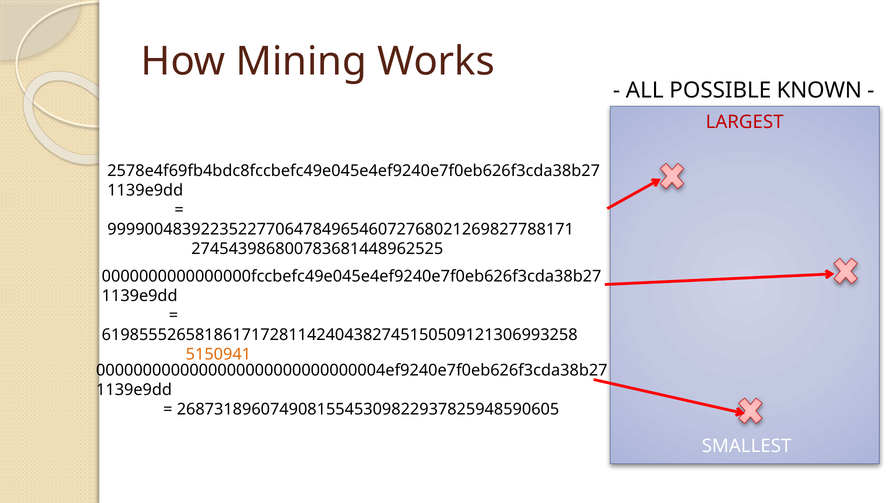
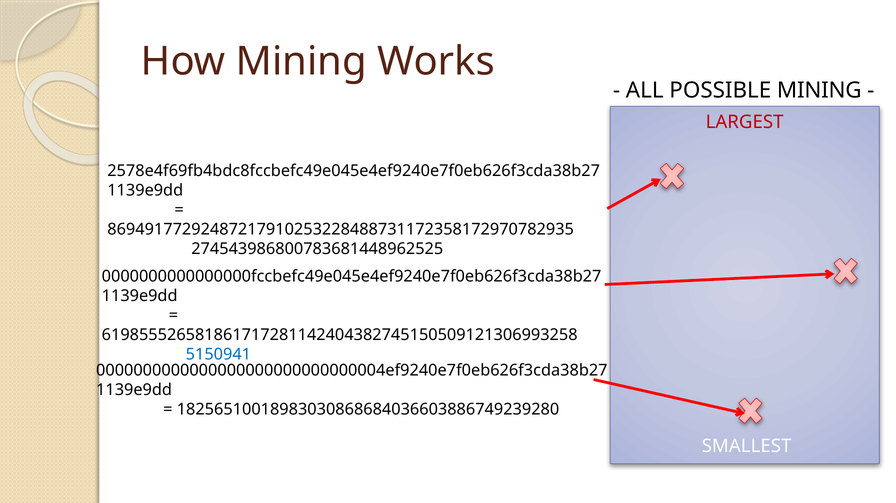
POSSIBLE KNOWN: KNOWN -> MINING (819, 91)
99990048392235227706478496546072768021269827788171: 99990048392235227706478496546072768021269827788171 -> 86949177292487217910253228488731172358172970782935 (341, 229)
5150941 colour: orange -> blue (218, 355)
26873189607490815545309822937825948590605: 26873189607490815545309822937825948590605 -> 18256510018983030868684036603886749239280 (368, 410)
